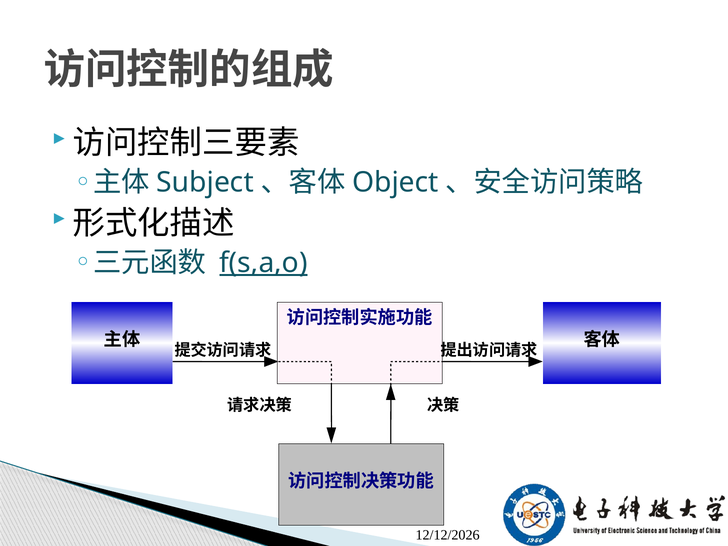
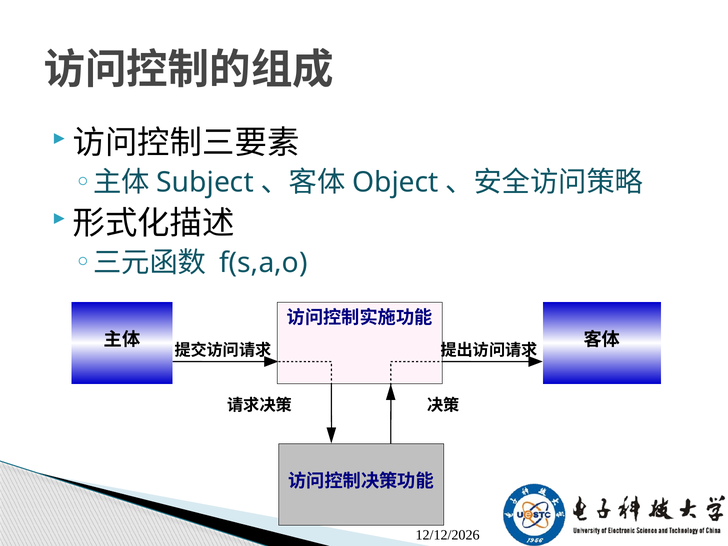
f(s,a,o underline: present -> none (263, 263)
